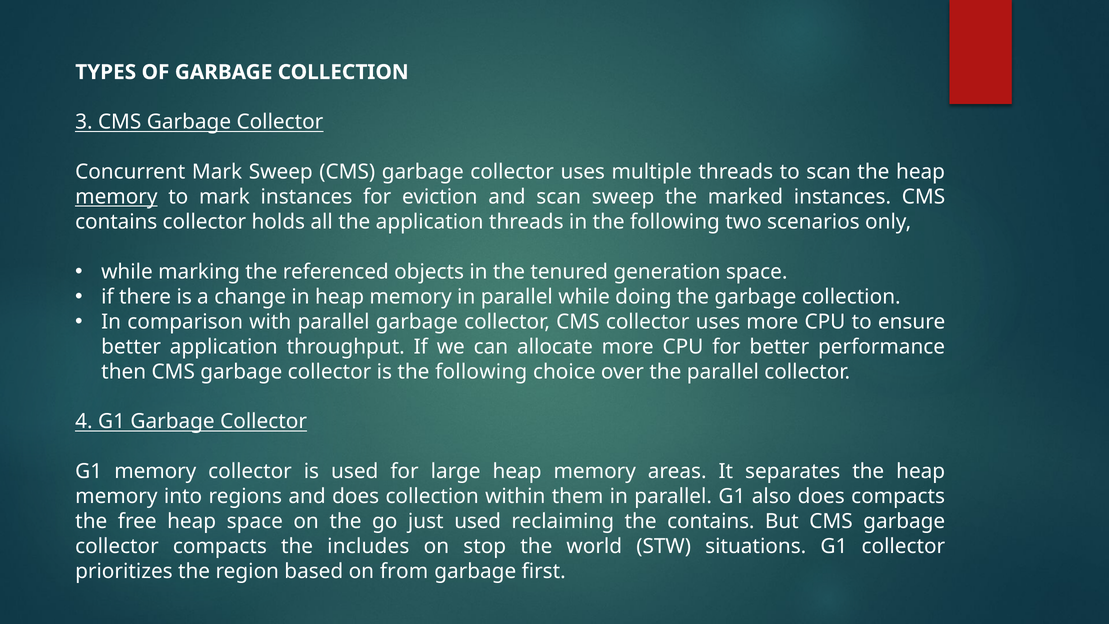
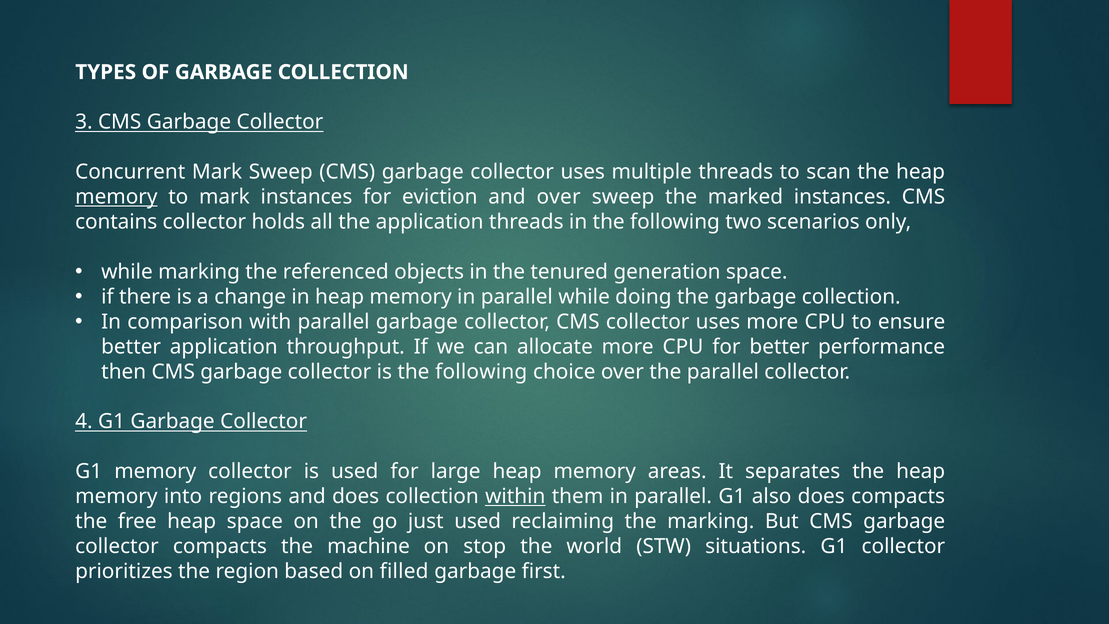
and scan: scan -> over (559, 197)
within underline: none -> present (515, 496)
the contains: contains -> marking (711, 521)
includes: includes -> machine (369, 546)
from: from -> filled (404, 571)
